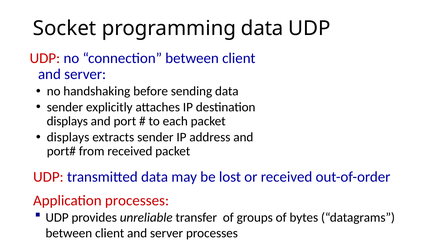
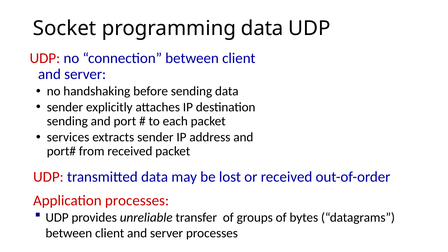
displays: displays -> sending (67, 121)
displays: displays -> services (68, 137)
